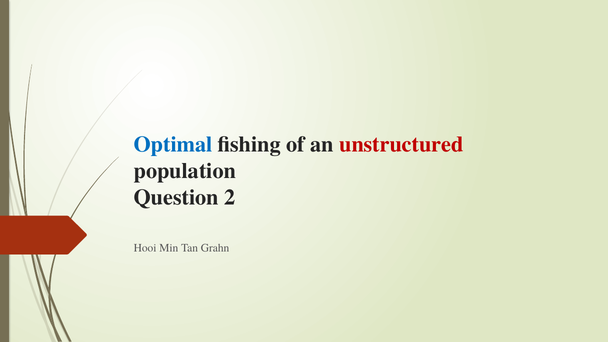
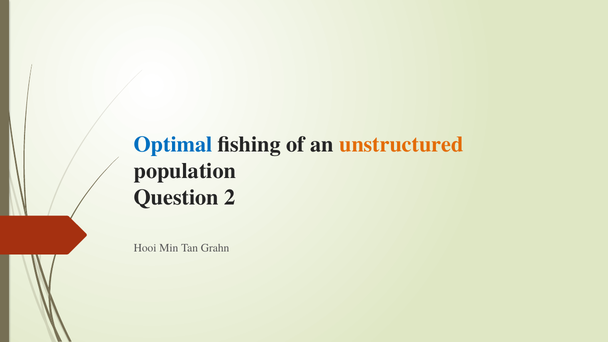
unstructured colour: red -> orange (401, 144)
